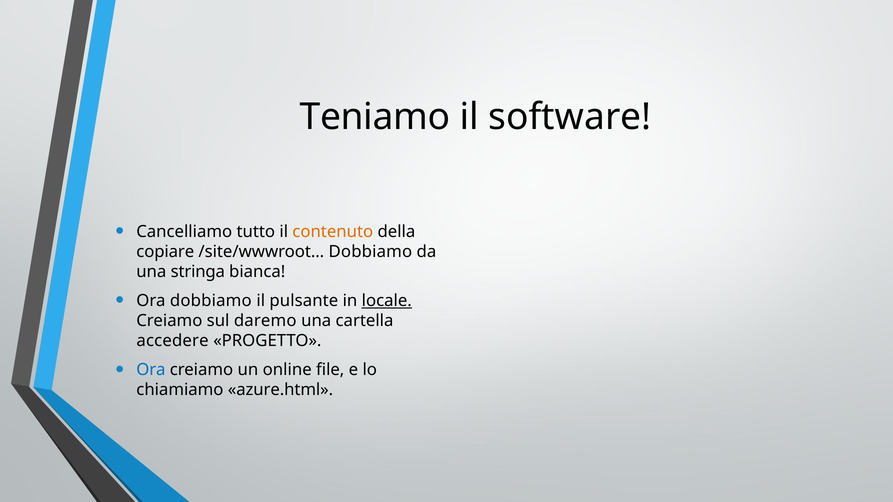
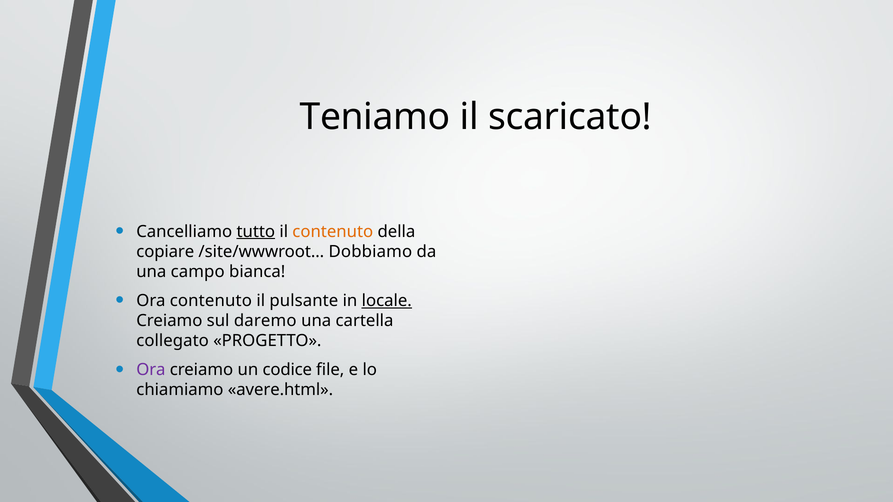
software: software -> scaricato (570, 117)
tutto underline: none -> present (256, 232)
stringa: stringa -> campo (198, 272)
Ora dobbiamo: dobbiamo -> contenuto (211, 301)
accedere: accedere -> collegato (173, 341)
Ora colour: blue -> purple (151, 370)
online: online -> codice (287, 370)
azure.html: azure.html -> avere.html (280, 390)
